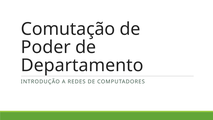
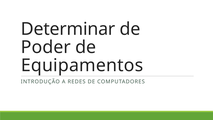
Comutação: Comutação -> Determinar (68, 29)
Departamento: Departamento -> Equipamentos (82, 65)
